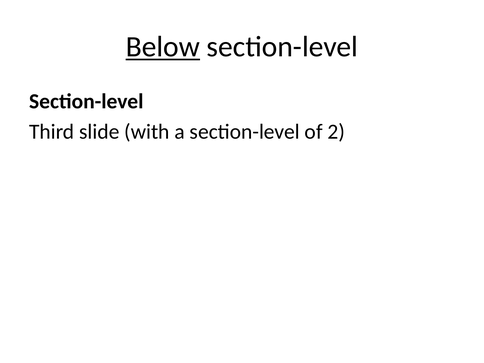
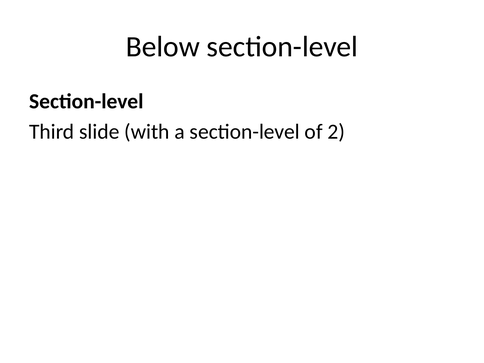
Below underline: present -> none (163, 47)
